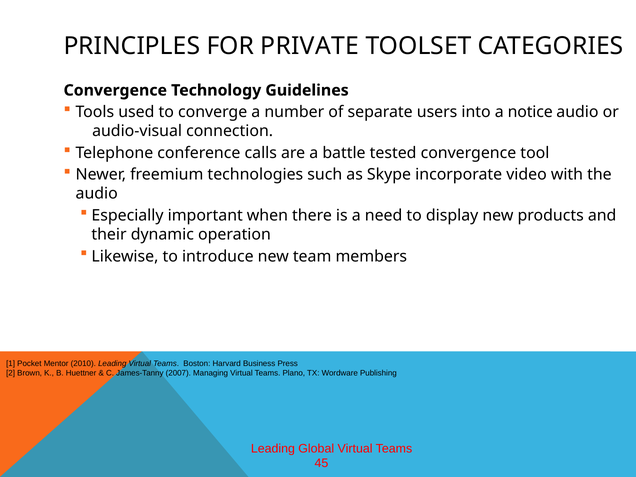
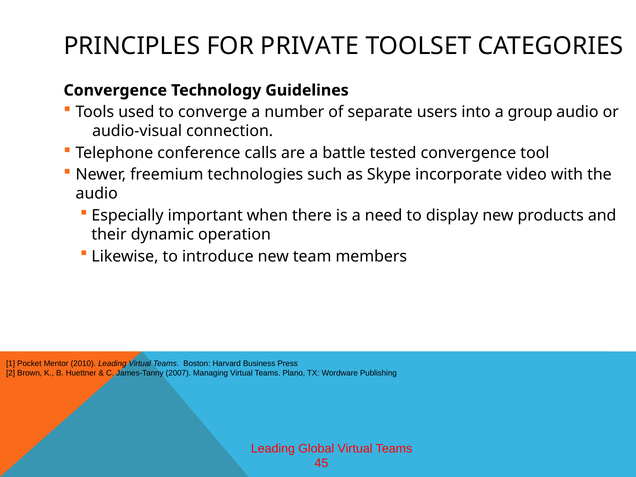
notice: notice -> group (530, 112)
